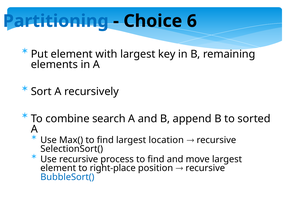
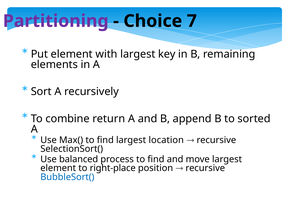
Partitioning colour: blue -> purple (56, 21)
6: 6 -> 7 (192, 21)
search: search -> return (109, 118)
Use recursive: recursive -> balanced (79, 159)
